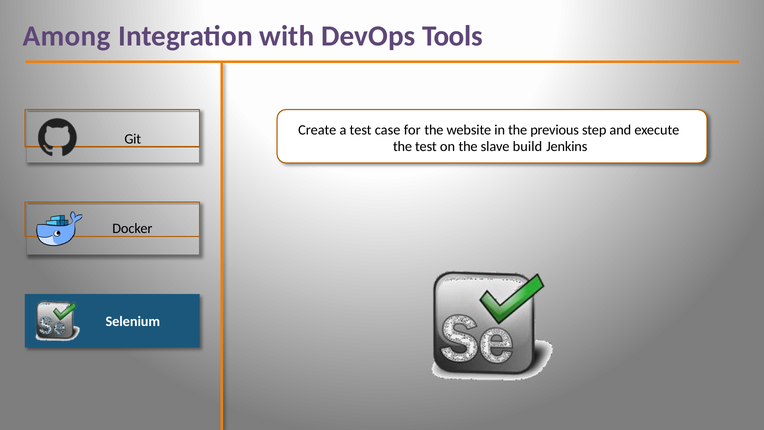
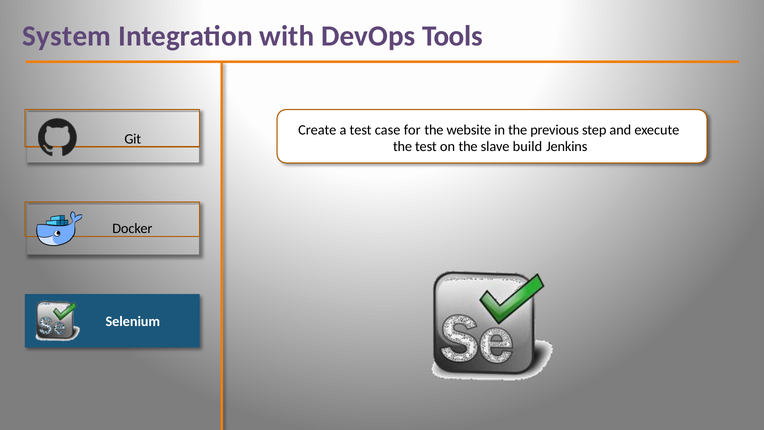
Among: Among -> System (67, 36)
